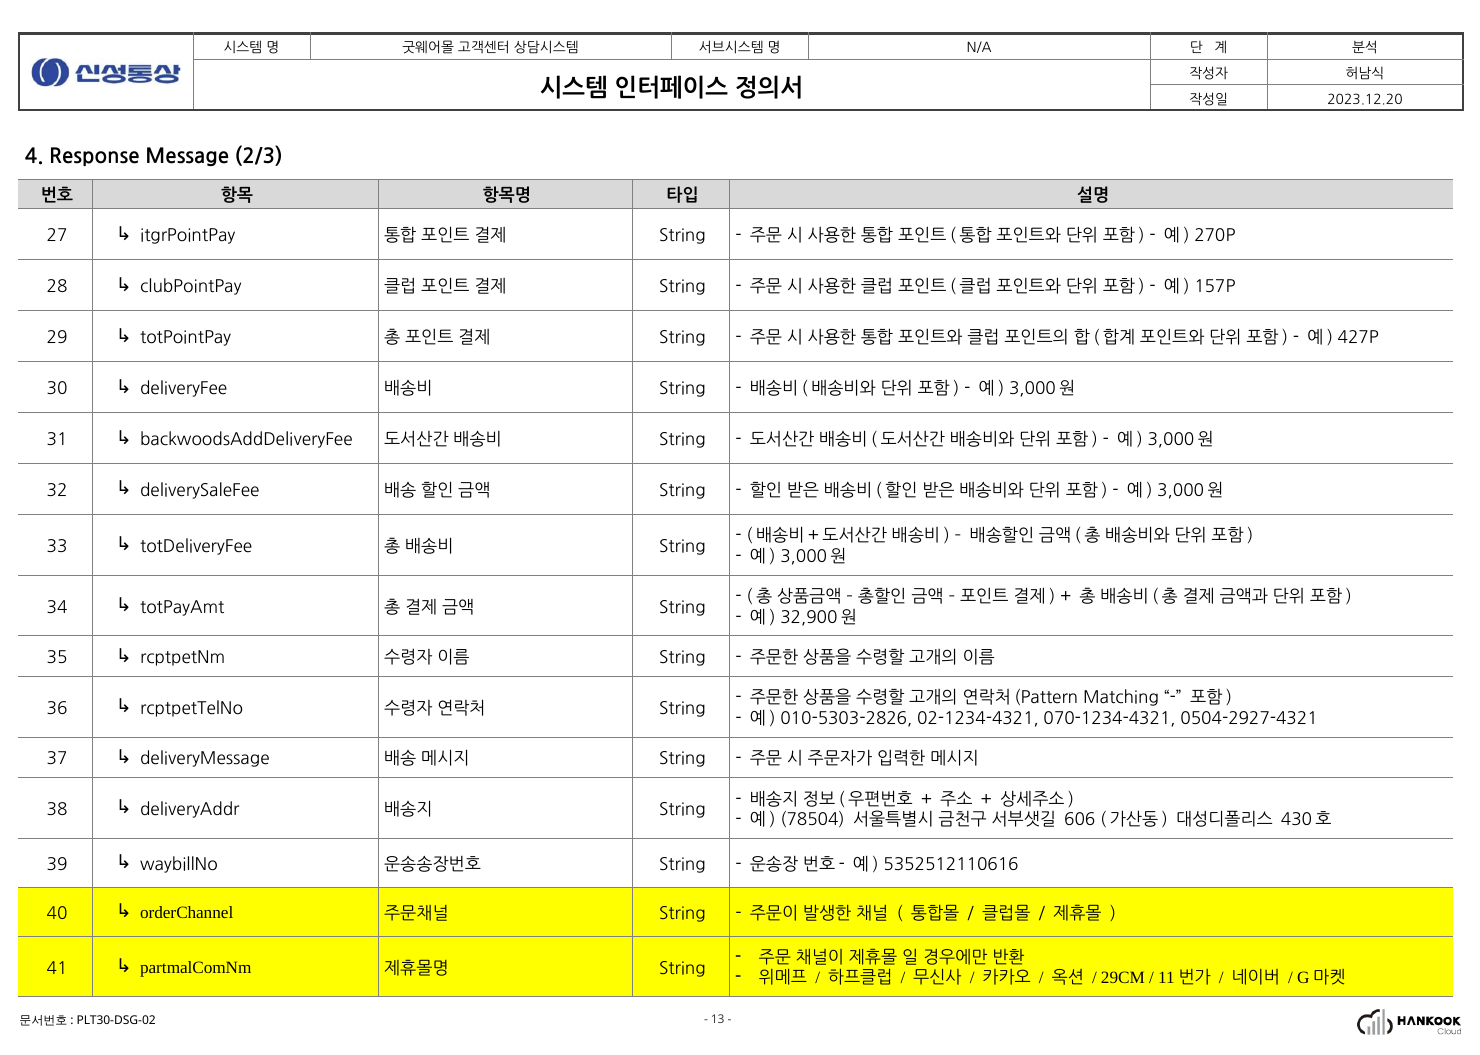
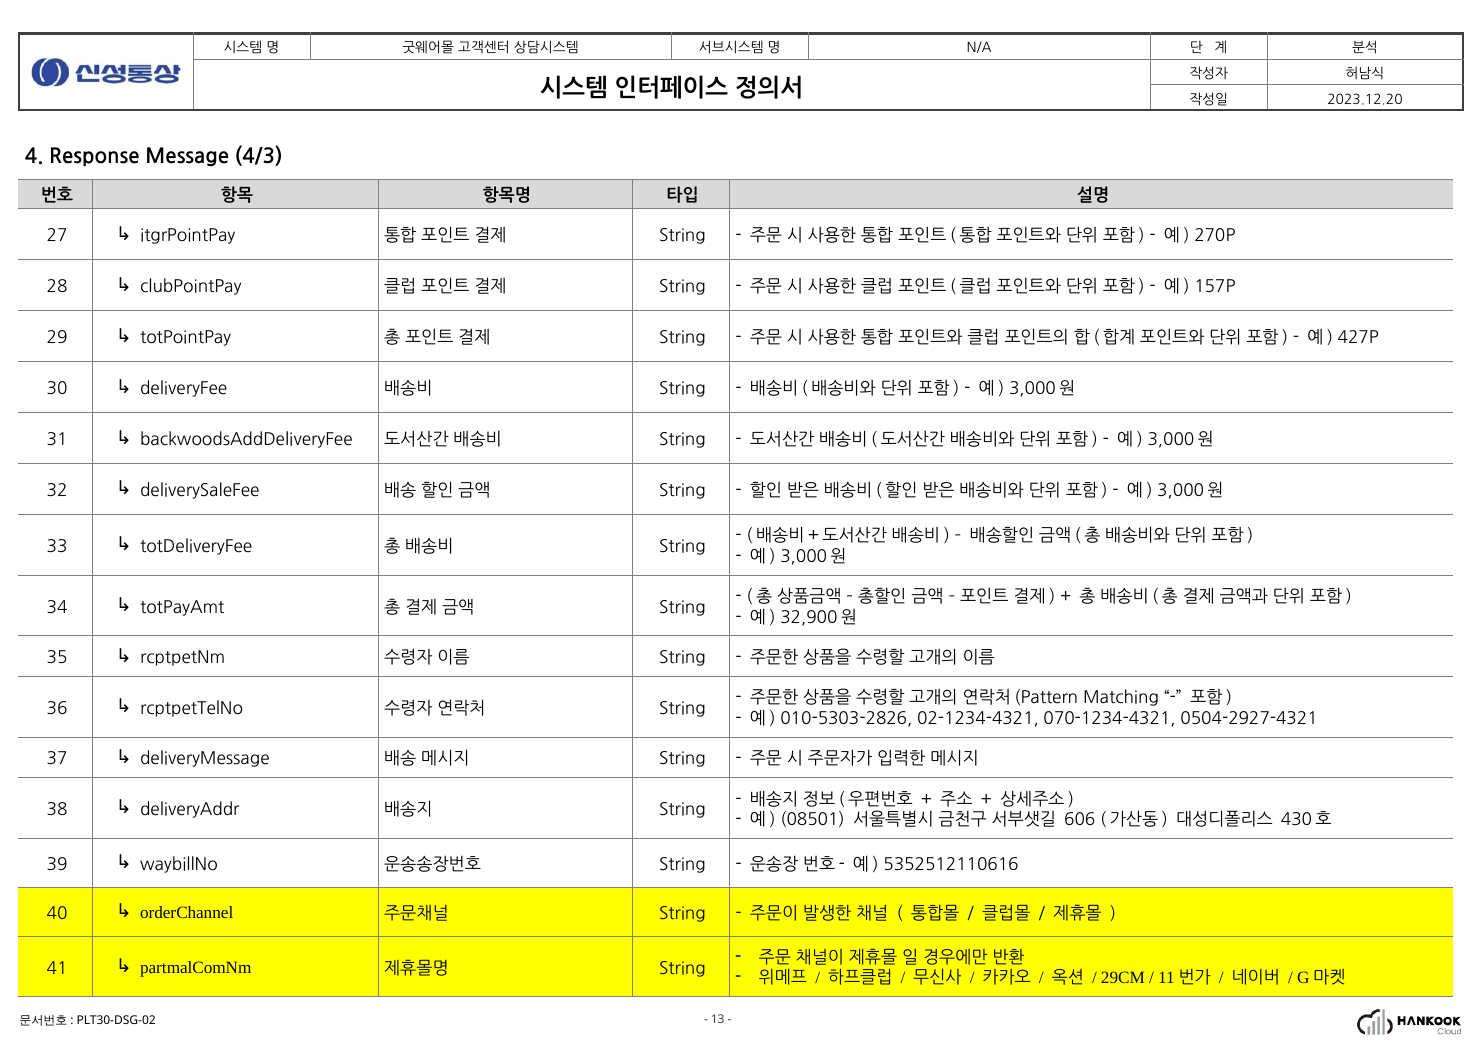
2/3: 2/3 -> 4/3 (259, 156)
78504: 78504 -> 08501 (813, 820)
